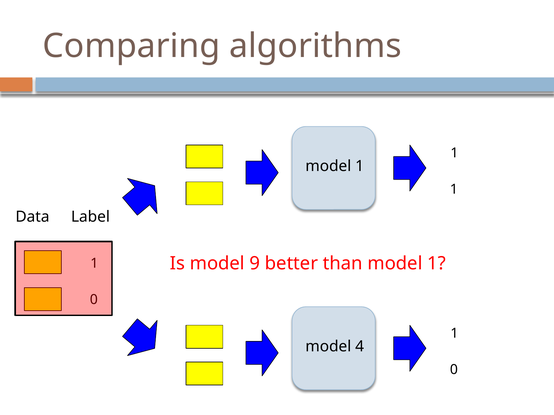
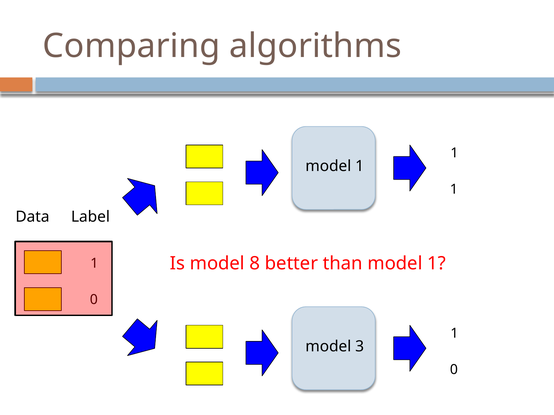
9: 9 -> 8 (255, 264)
4: 4 -> 3 (360, 347)
